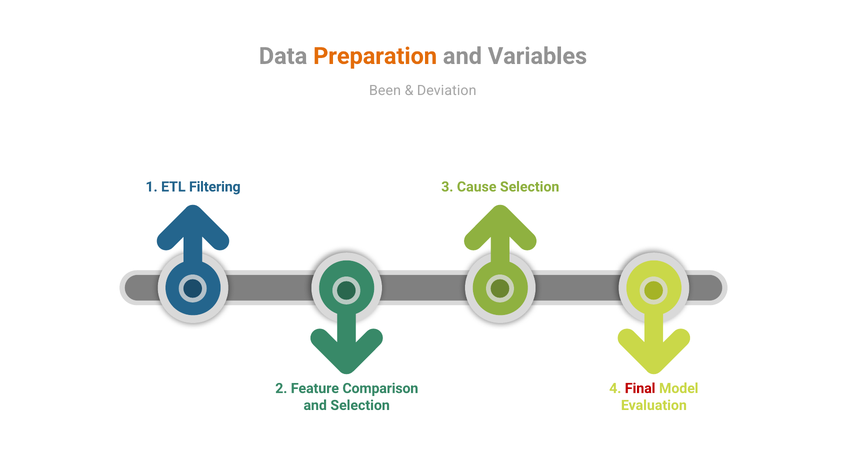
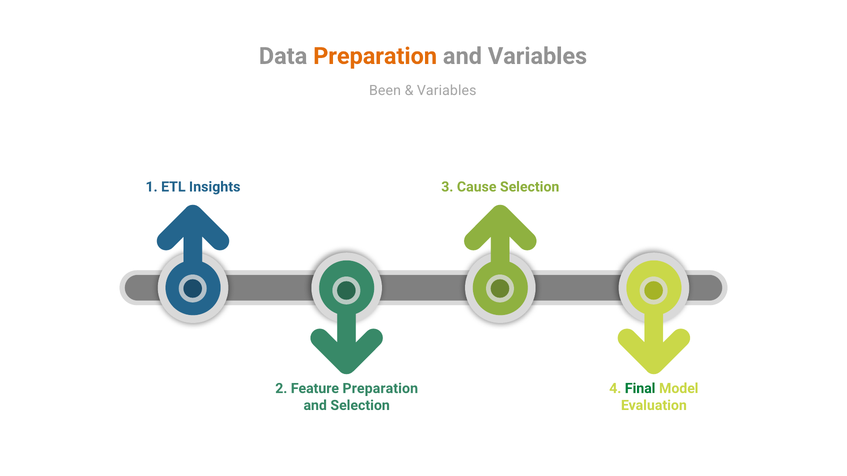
Deviation: Deviation -> Variables (447, 91)
Filtering: Filtering -> Insights (215, 187)
Final colour: red -> green (640, 389)
Feature Comparison: Comparison -> Preparation (380, 389)
